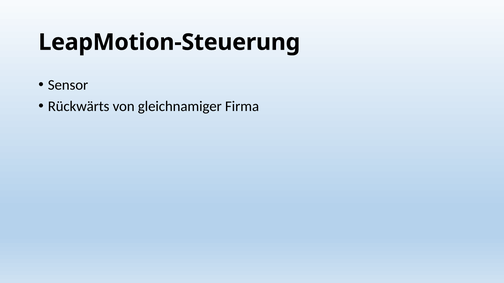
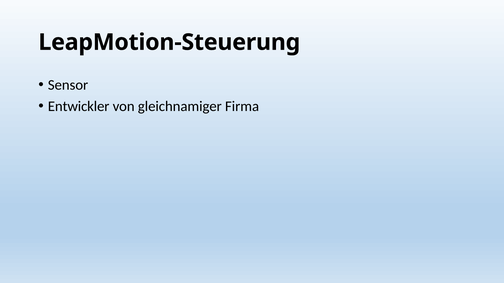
Rückwärts: Rückwärts -> Entwickler (79, 106)
